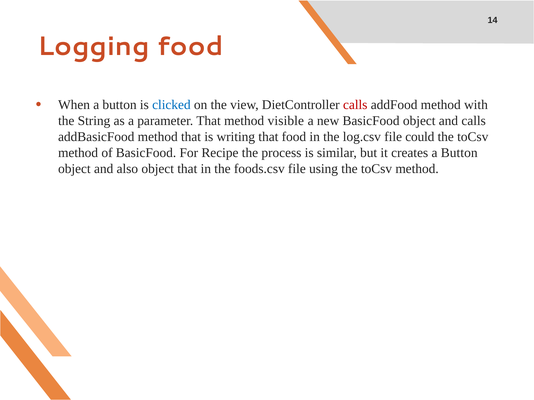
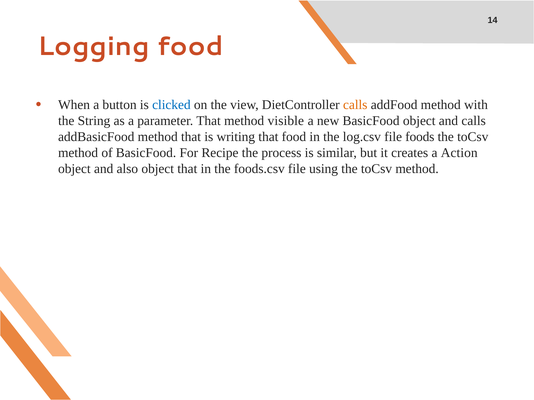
calls colour: red -> orange (355, 105)
could: could -> foods (420, 137)
creates a Button: Button -> Action (459, 153)
